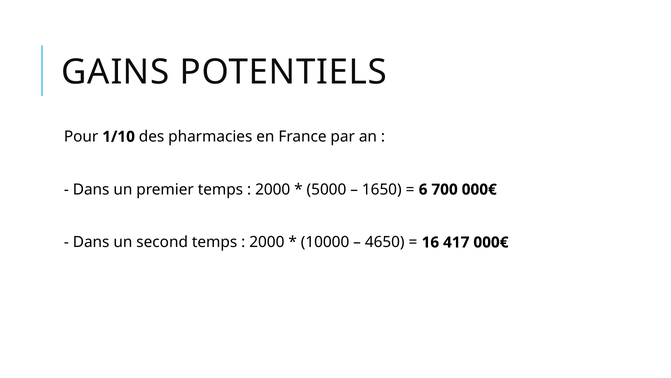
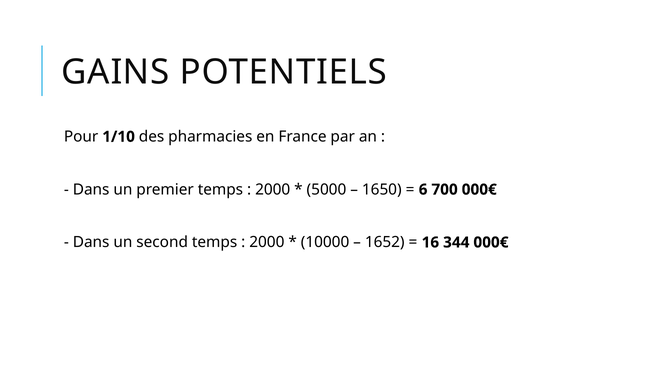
4650: 4650 -> 1652 (385, 242)
417: 417 -> 344 (456, 242)
